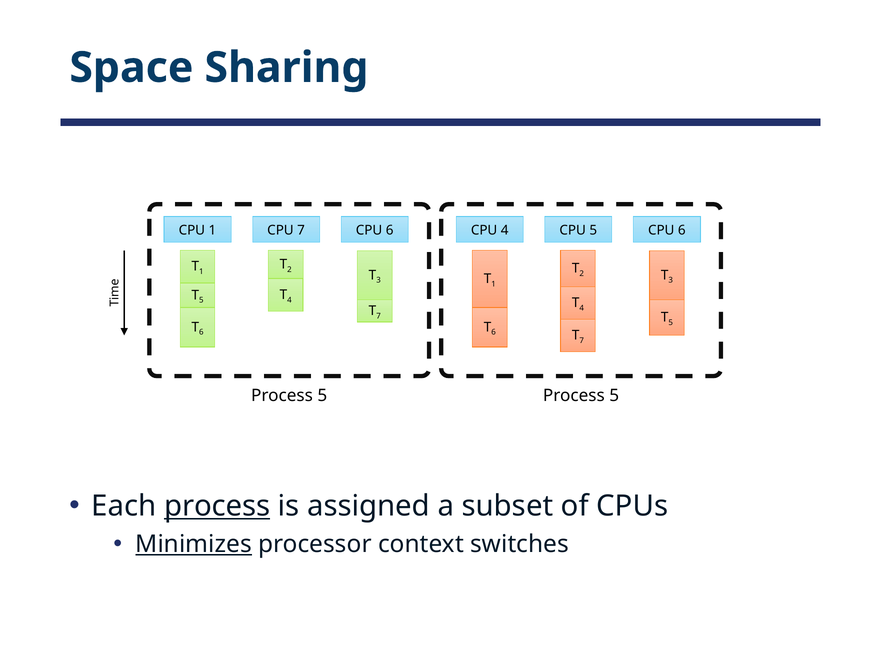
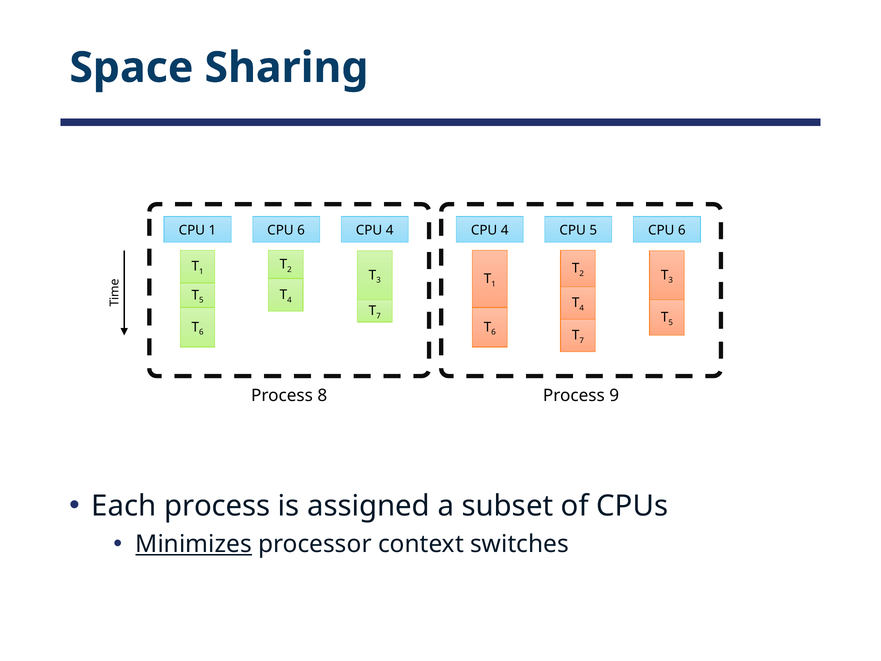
1 CPU 7: 7 -> 6 (301, 230)
6: 6 -> 4 (390, 230)
5: 5 -> 8 (322, 396)
5: 5 -> 9 (614, 396)
process underline: present -> none (217, 506)
